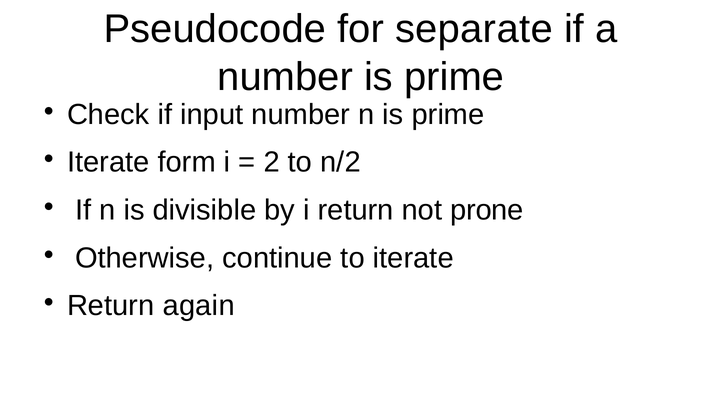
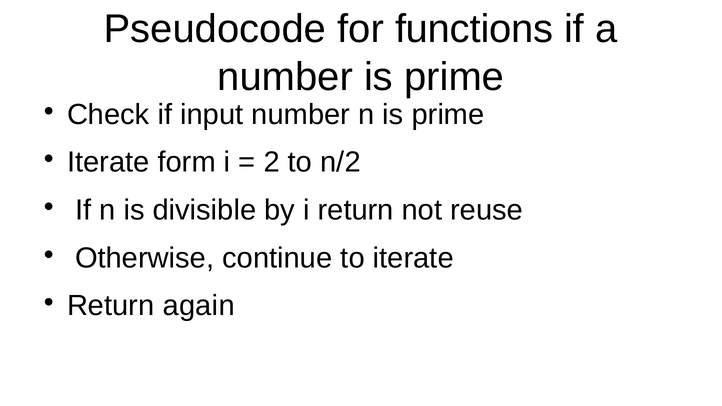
separate: separate -> functions (474, 29)
prone: prone -> reuse (487, 210)
